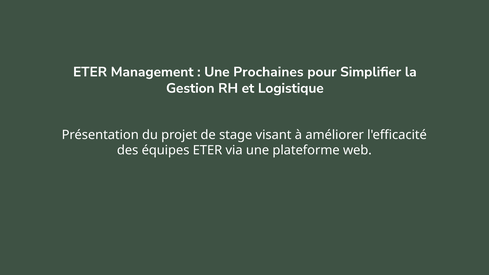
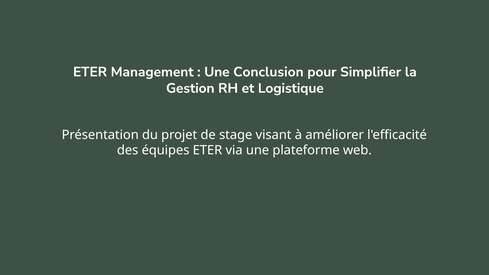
Prochaines: Prochaines -> Conclusion (268, 72)
